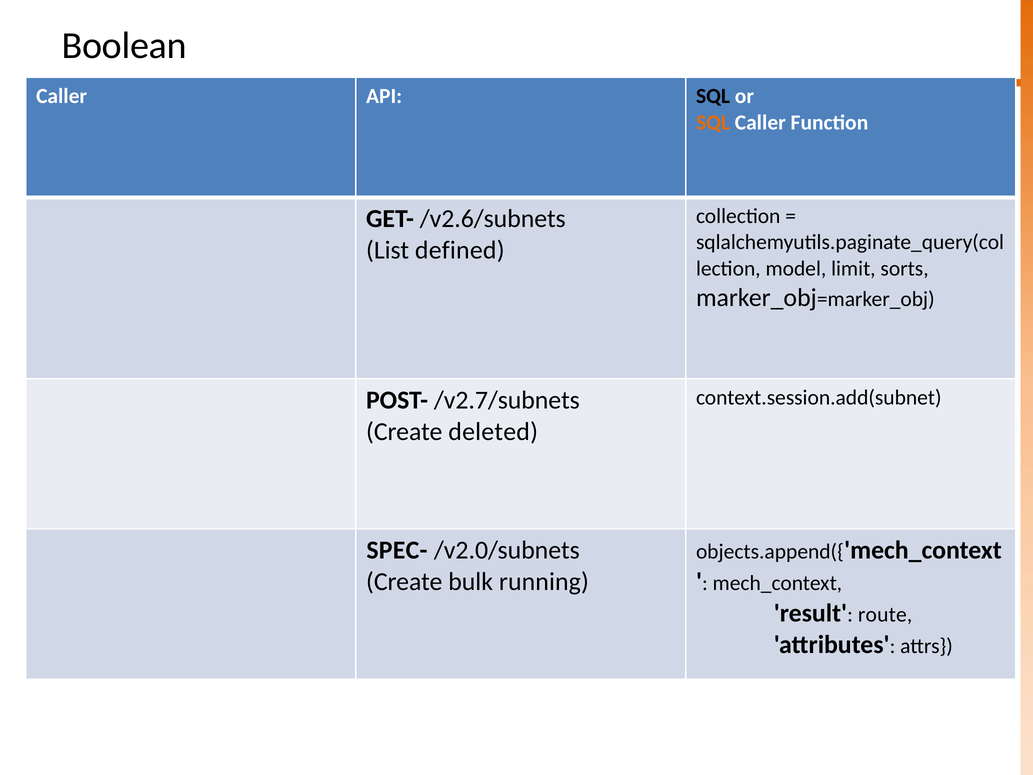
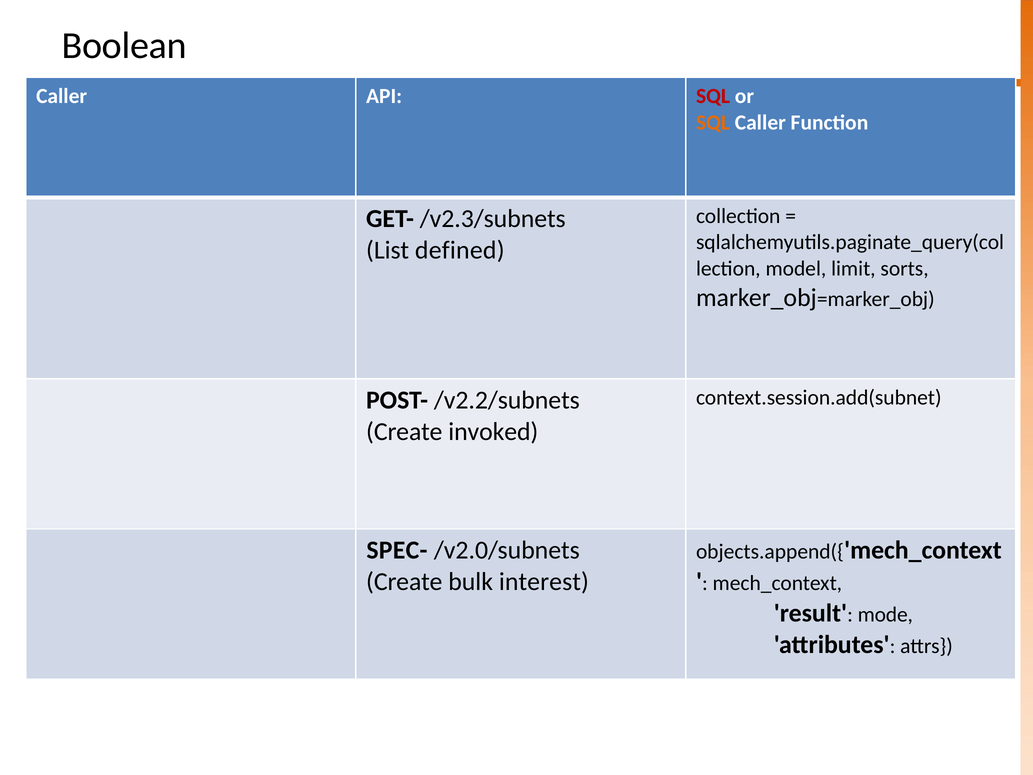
SQL colour: black -> red (713, 96)
/v2.6/subnets: /v2.6/subnets -> /v2.3/subnets (493, 219)
/v2.7/subnets: /v2.7/subnets -> /v2.2/subnets (507, 400)
deleted: deleted -> invoked (493, 431)
running: running -> interest (544, 582)
route: route -> mode (885, 615)
